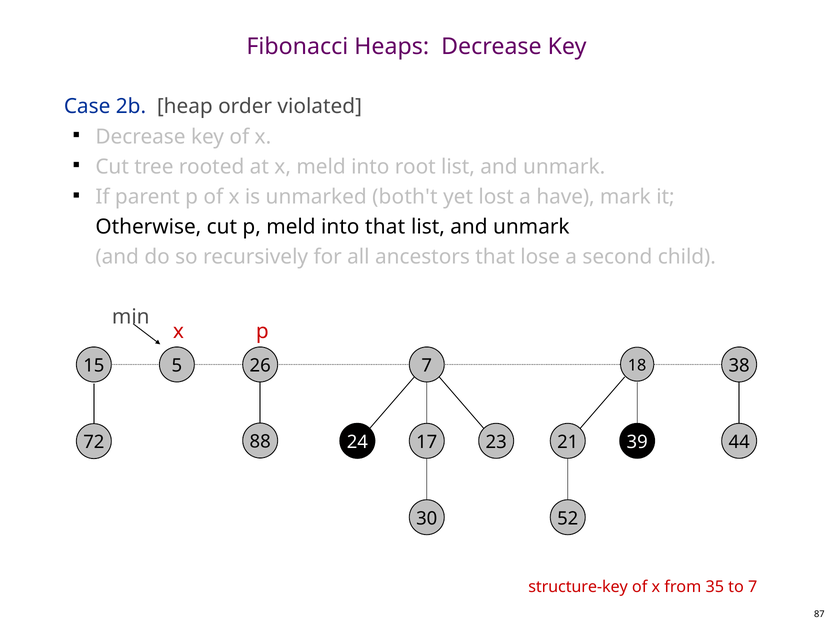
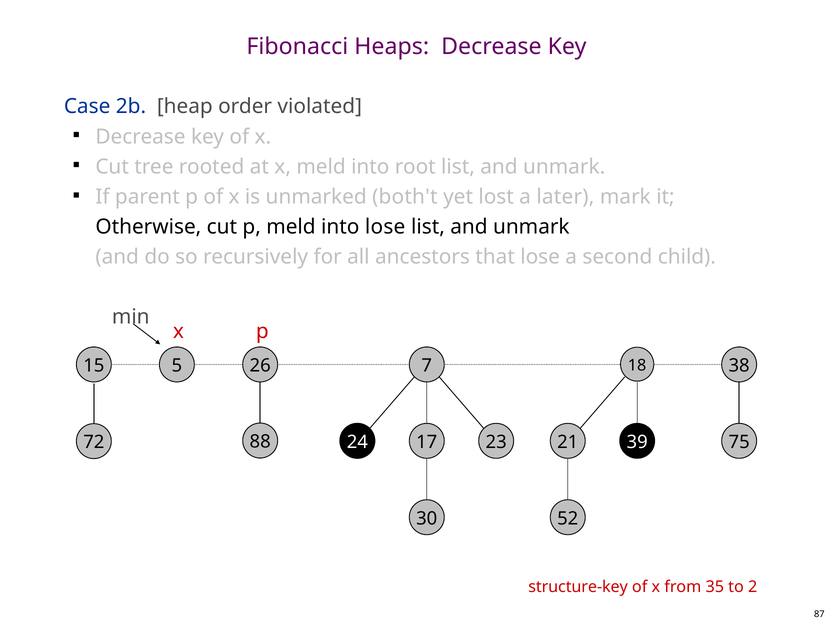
have: have -> later (565, 197)
into that: that -> lose (385, 227)
44: 44 -> 75 (739, 442)
to 7: 7 -> 2 (753, 586)
